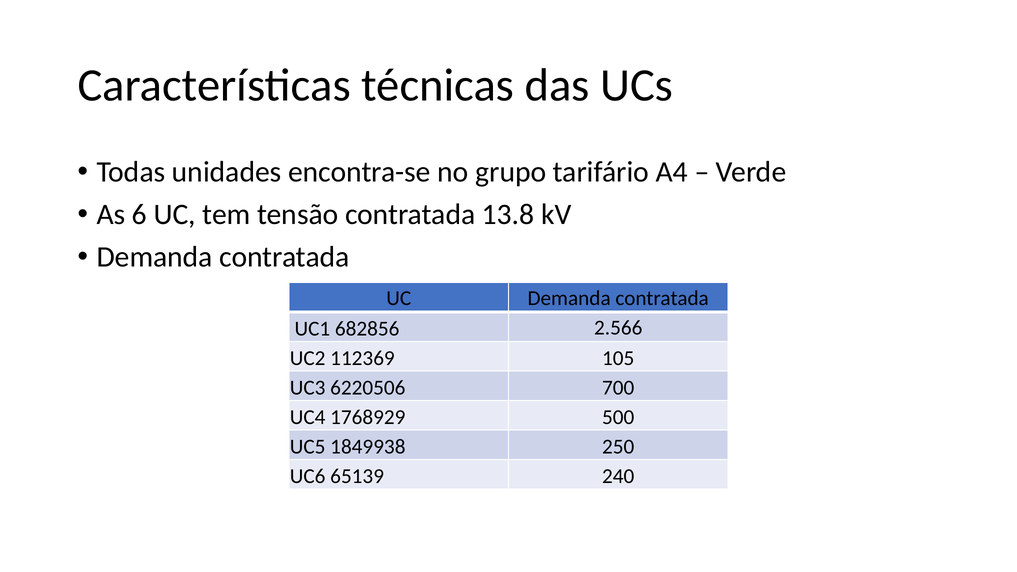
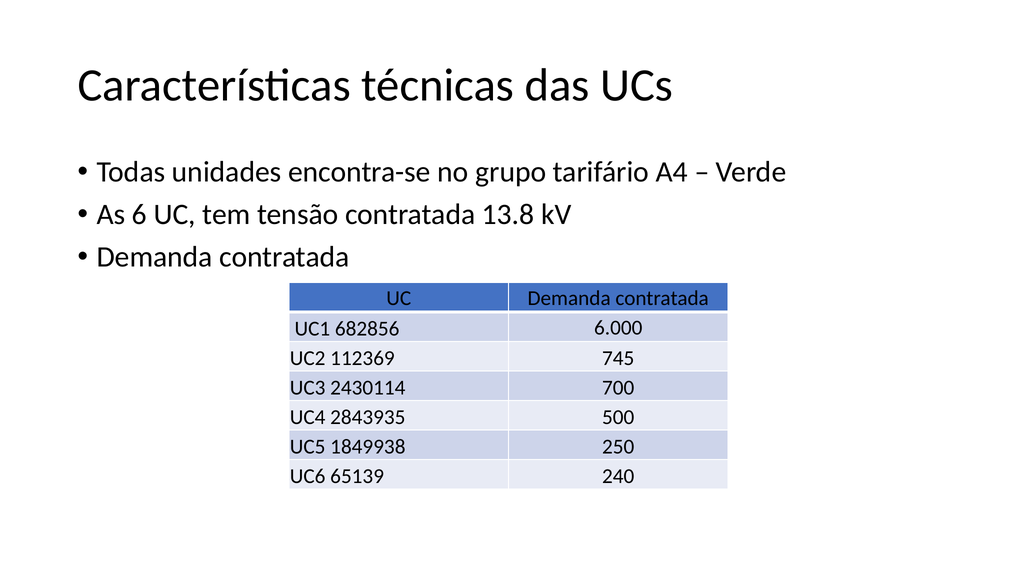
2.566: 2.566 -> 6.000 (618, 328)
105: 105 -> 745 (618, 358)
6220506: 6220506 -> 2430114 (368, 388)
1768929: 1768929 -> 2843935 (368, 417)
